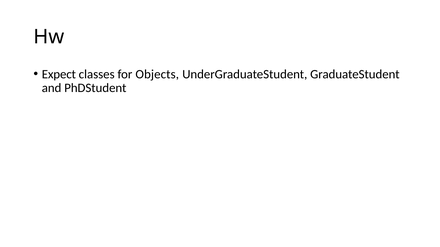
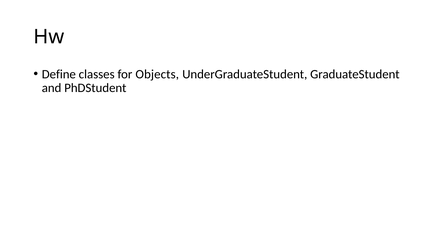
Expect: Expect -> Define (59, 74)
